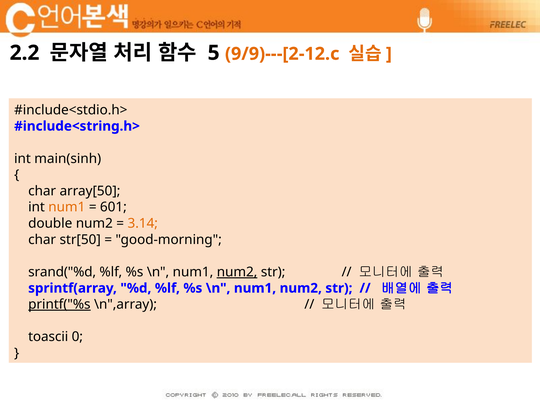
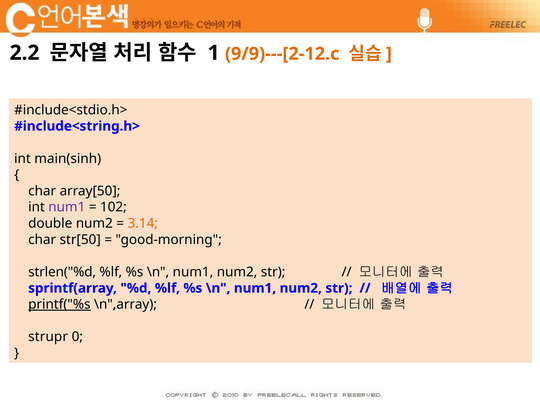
5: 5 -> 1 (214, 53)
num1 colour: orange -> purple (67, 207)
601: 601 -> 102 (113, 207)
srand("%d: srand("%d -> strlen("%d (62, 272)
num2 underline: present -> none (237, 272)
toascii: toascii -> strupr (48, 337)
